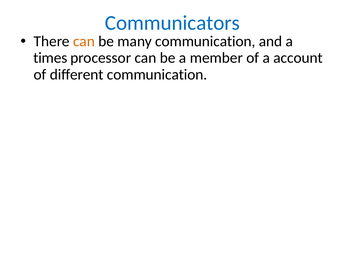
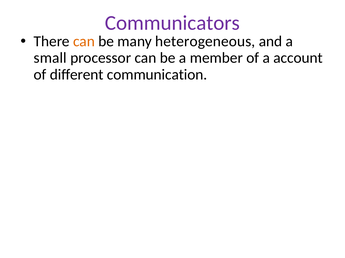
Communicators colour: blue -> purple (172, 23)
many communication: communication -> heterogeneous (205, 42)
times: times -> small (50, 58)
